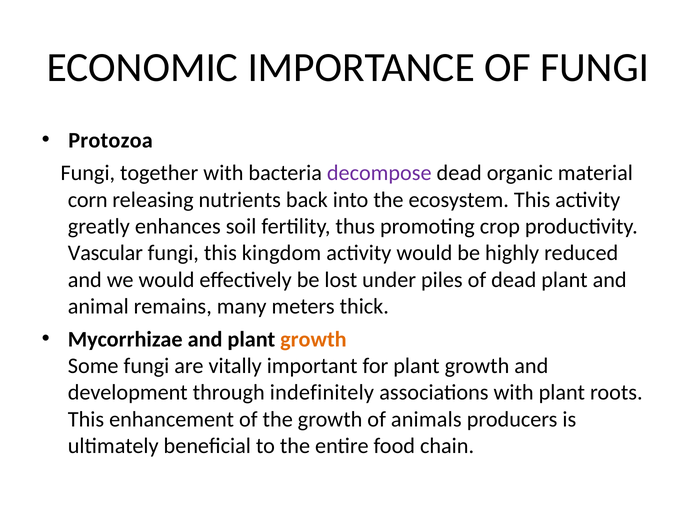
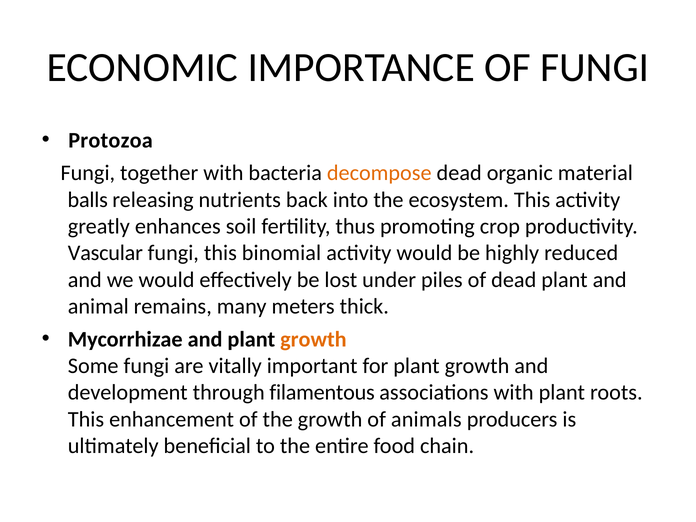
decompose colour: purple -> orange (379, 173)
corn: corn -> balls (88, 200)
kingdom: kingdom -> binomial (282, 253)
indefinitely: indefinitely -> filamentous (322, 393)
